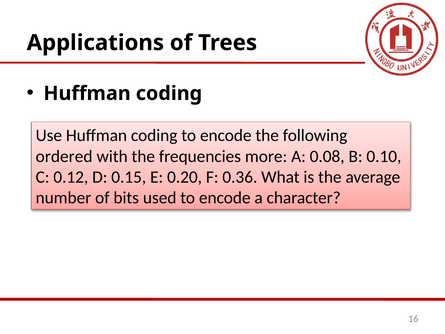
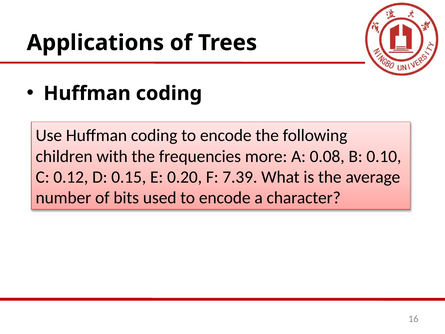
ordered: ordered -> children (64, 156)
0.36: 0.36 -> 7.39 (240, 177)
